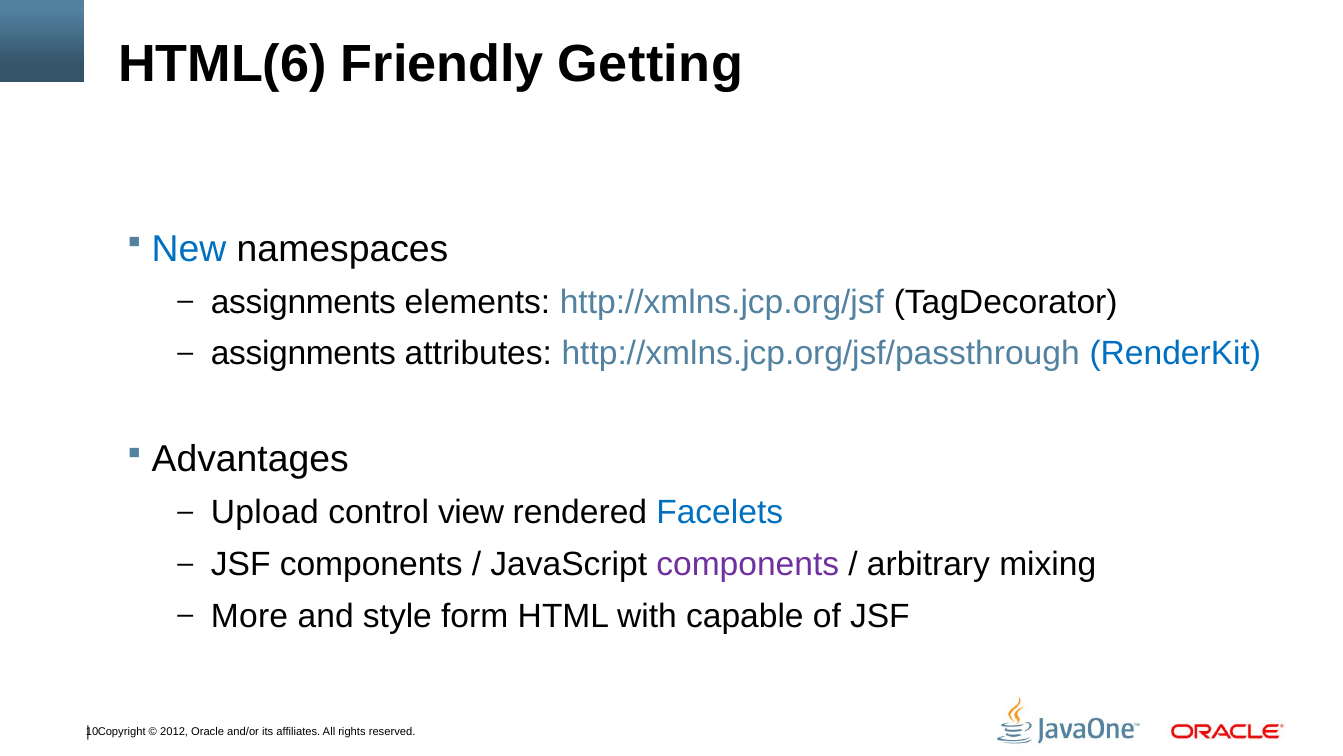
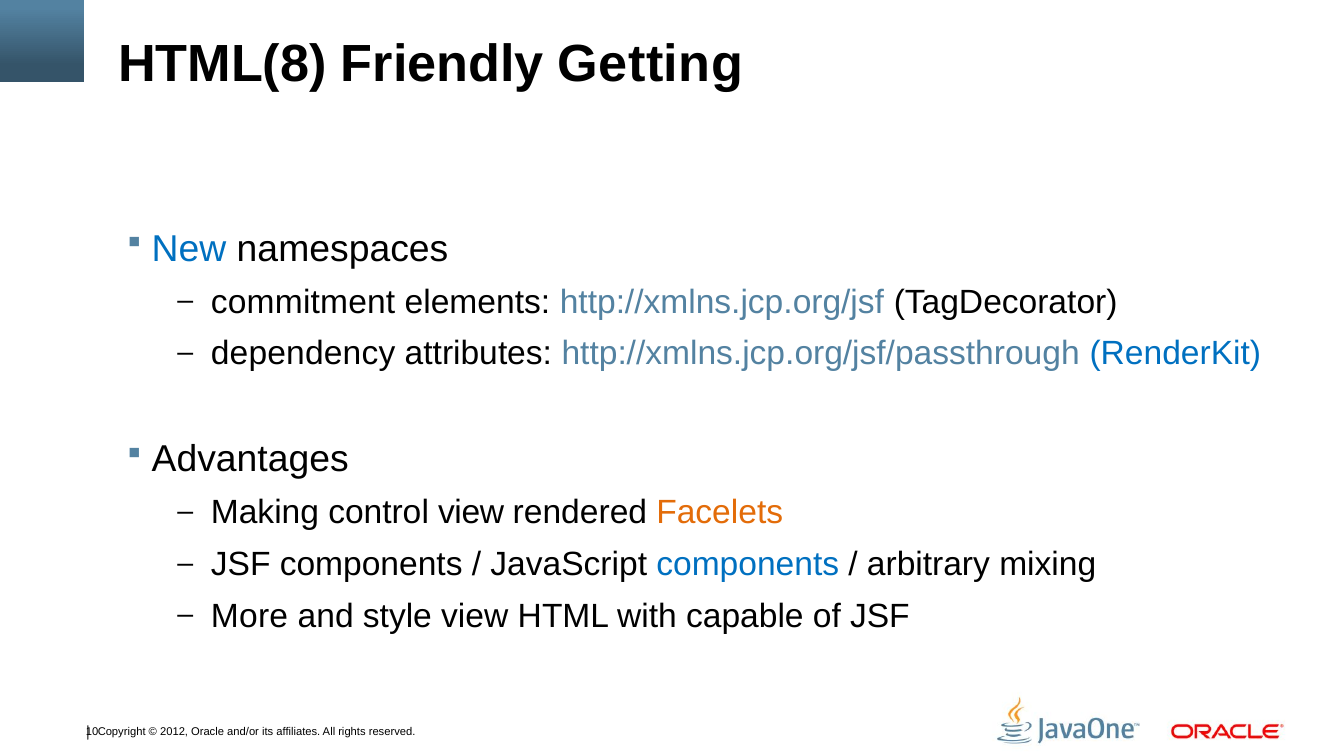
HTML(6: HTML(6 -> HTML(8 (222, 64)
assignments: assignments -> commitment (303, 302)
assignments: assignments -> dependency (303, 354)
Upload: Upload -> Making (265, 513)
Facelets colour: blue -> orange (720, 513)
components colour: purple -> blue (748, 564)
style form: form -> view (475, 616)
